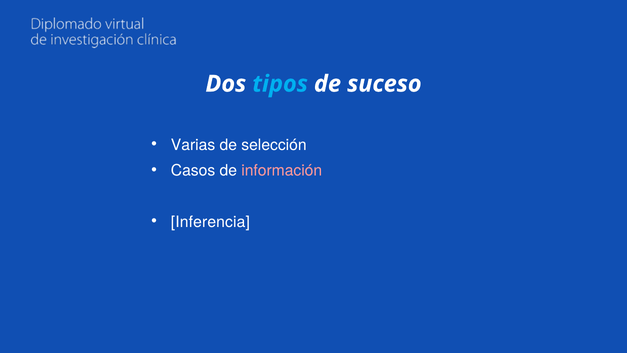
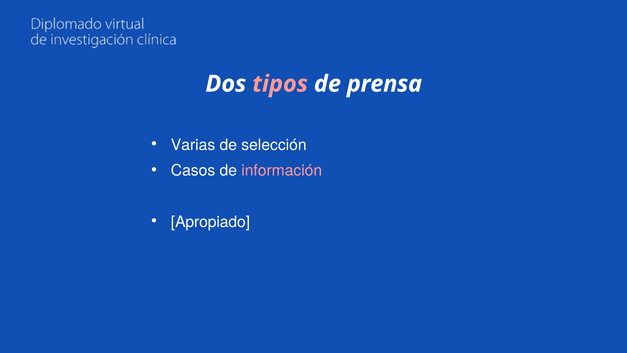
tipos colour: light blue -> pink (280, 84)
suceso: suceso -> prensa (384, 84)
Inferencia: Inferencia -> Apropiado (210, 222)
